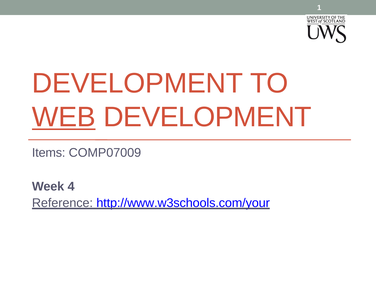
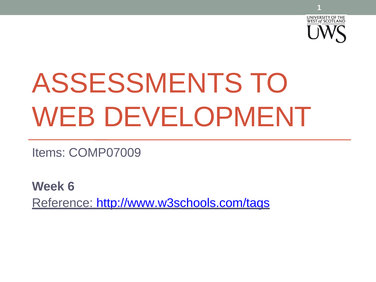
DEVELOPMENT: DEVELOPMENT -> ASSESSMENTS (137, 83)
WEB underline: present -> none (64, 117)
4: 4 -> 6 (71, 187)
http://www.w3schools.com/your: http://www.w3schools.com/your -> http://www.w3schools.com/tags (183, 203)
